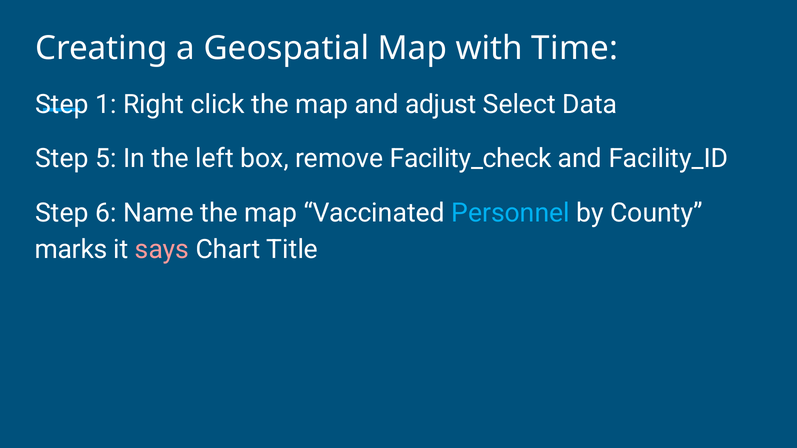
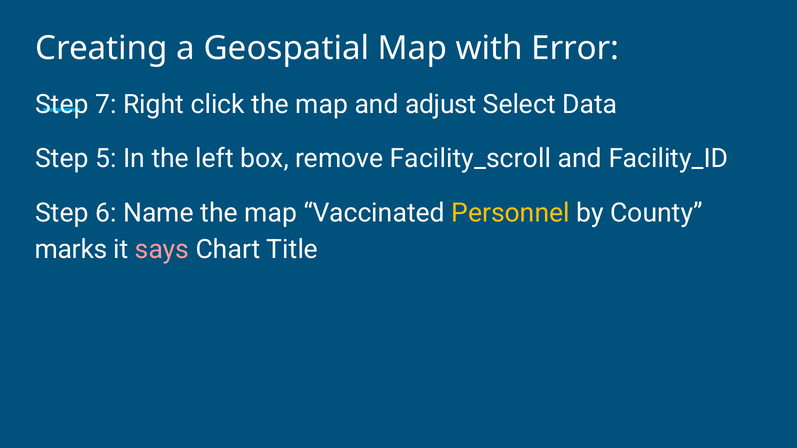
Time: Time -> Error (575, 48)
1: 1 -> 7 (106, 104)
Facility_check: Facility_check -> Facility_scroll (470, 159)
Personnel colour: light blue -> yellow (511, 213)
